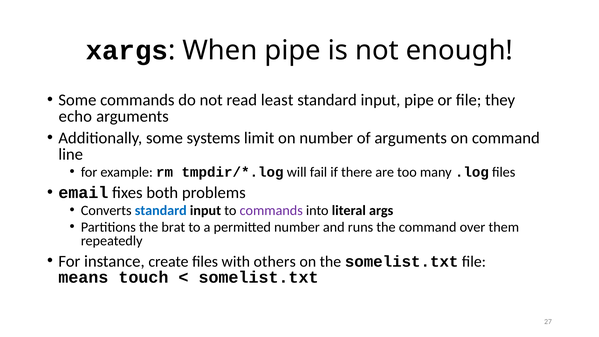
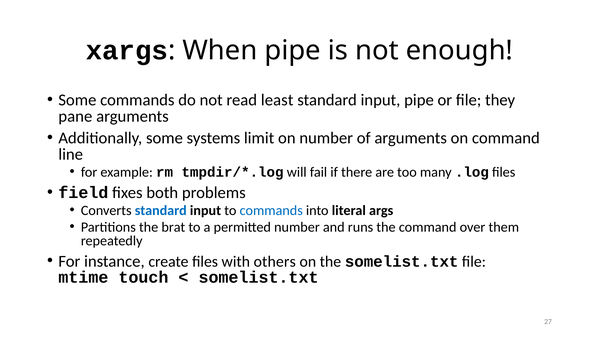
echo: echo -> pane (75, 116)
email: email -> field (83, 193)
commands colour: purple -> blue (271, 210)
means: means -> mtime (83, 277)
